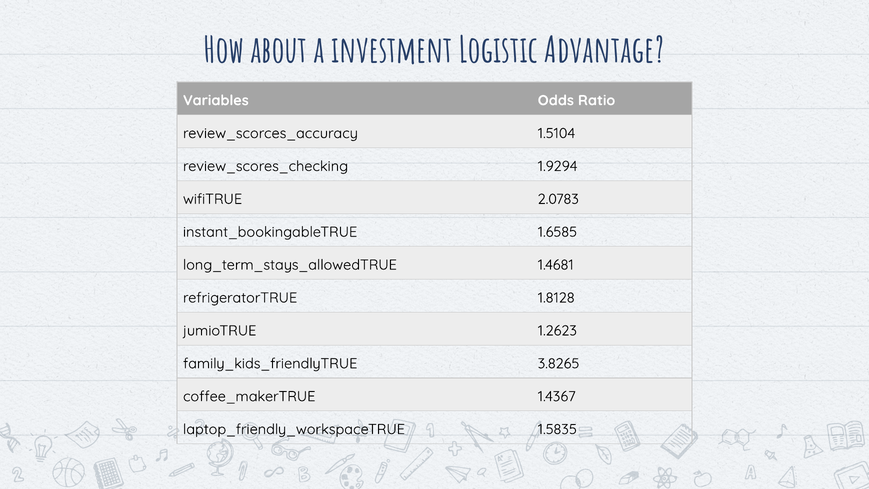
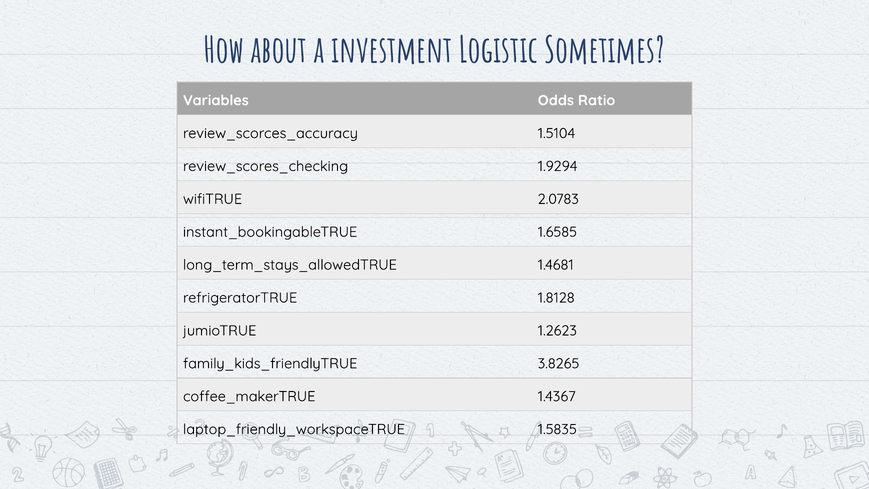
Advantage: Advantage -> Sometimes (605, 51)
